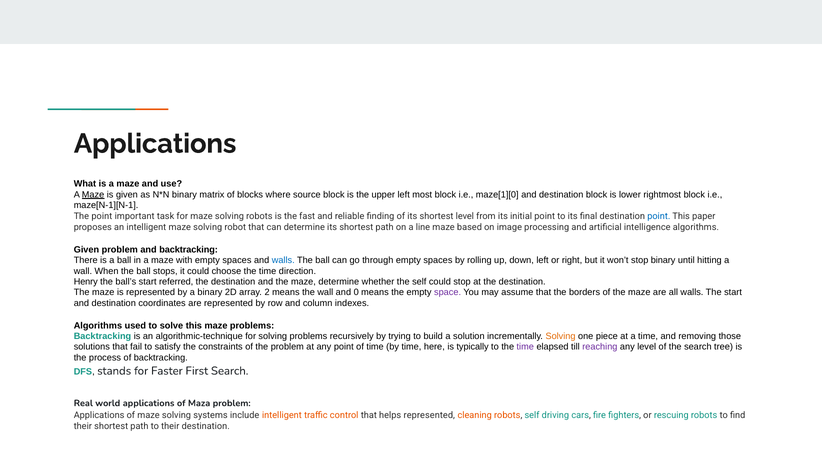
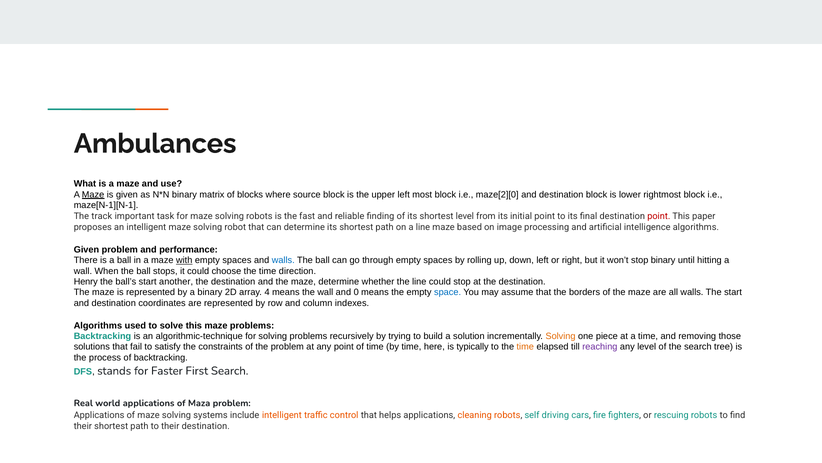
Applications: Applications -> Ambulances (155, 143)
maze[1][0: maze[1][0 -> maze[2][0 (497, 194)
The point: point -> track (102, 216)
point colour: blue -> red (659, 216)
and backtracking: backtracking -> performance (189, 249)
with underline: none -> present (184, 260)
referred: referred -> another (176, 281)
the self: self -> line (419, 281)
2: 2 -> 4 (267, 292)
space colour: purple -> blue (448, 292)
time colour: purple -> orange (525, 346)
helps represented: represented -> applications (429, 415)
